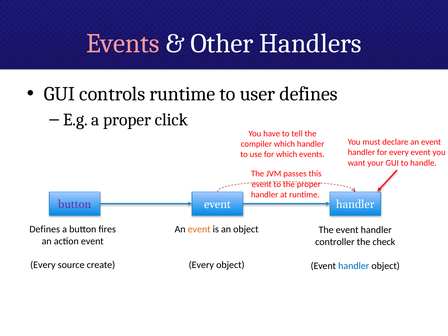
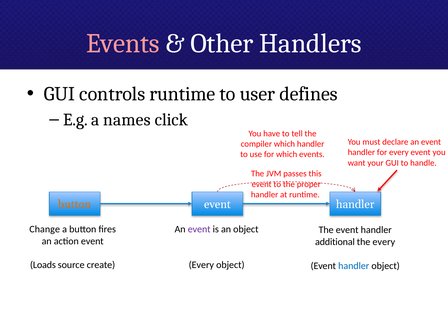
a proper: proper -> names (127, 120)
button colour: purple -> orange (75, 204)
Defines: Defines -> Change (45, 229)
event colour: orange -> purple (199, 229)
controller: controller -> additional (335, 242)
the check: check -> every (384, 242)
Every: Every -> Loads (43, 265)
